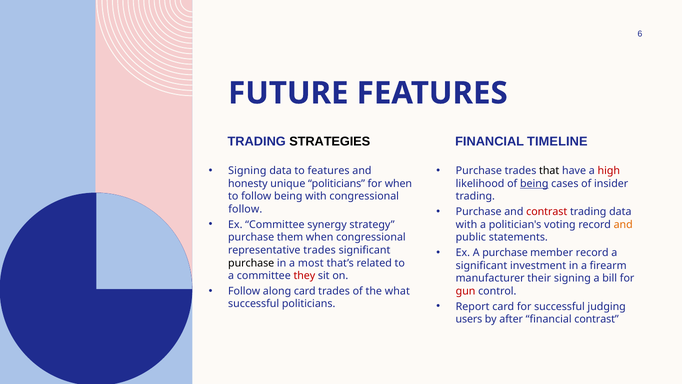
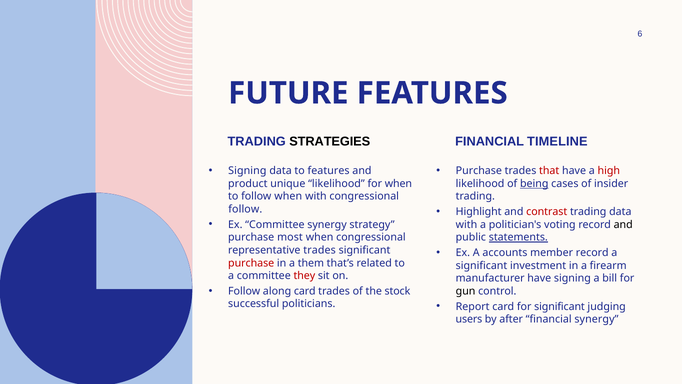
that colour: black -> red (549, 171)
honesty: honesty -> product (248, 183)
unique politicians: politicians -> likelihood (336, 183)
follow being: being -> when (288, 196)
Purchase: Purchase -> Highlight (479, 212)
and colour: orange -> black (623, 224)
them: them -> most (290, 237)
statements underline: none -> present (518, 237)
A purchase: purchase -> accounts (505, 252)
purchase colour: black -> red (251, 263)
most: most -> them (311, 263)
manufacturer their: their -> have (539, 278)
what: what -> stock (397, 291)
gun colour: red -> black (466, 291)
for successful: successful -> significant (560, 306)
financial contrast: contrast -> synergy (596, 319)
